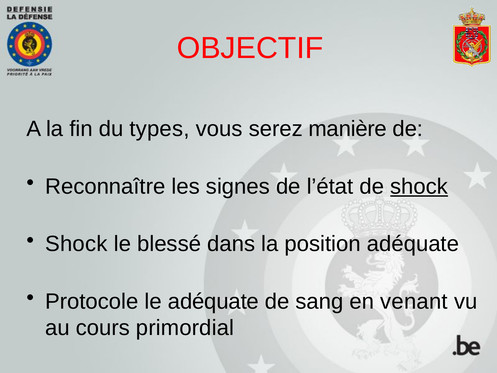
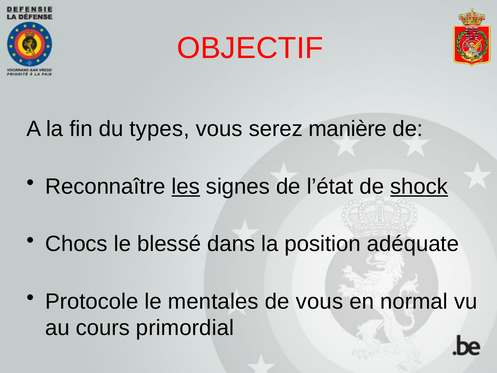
les underline: none -> present (186, 186)
Shock: Shock -> Chocs (76, 244)
le adéquate: adéquate -> mentales (213, 301)
de sang: sang -> vous (319, 301)
venant: venant -> normal (414, 301)
